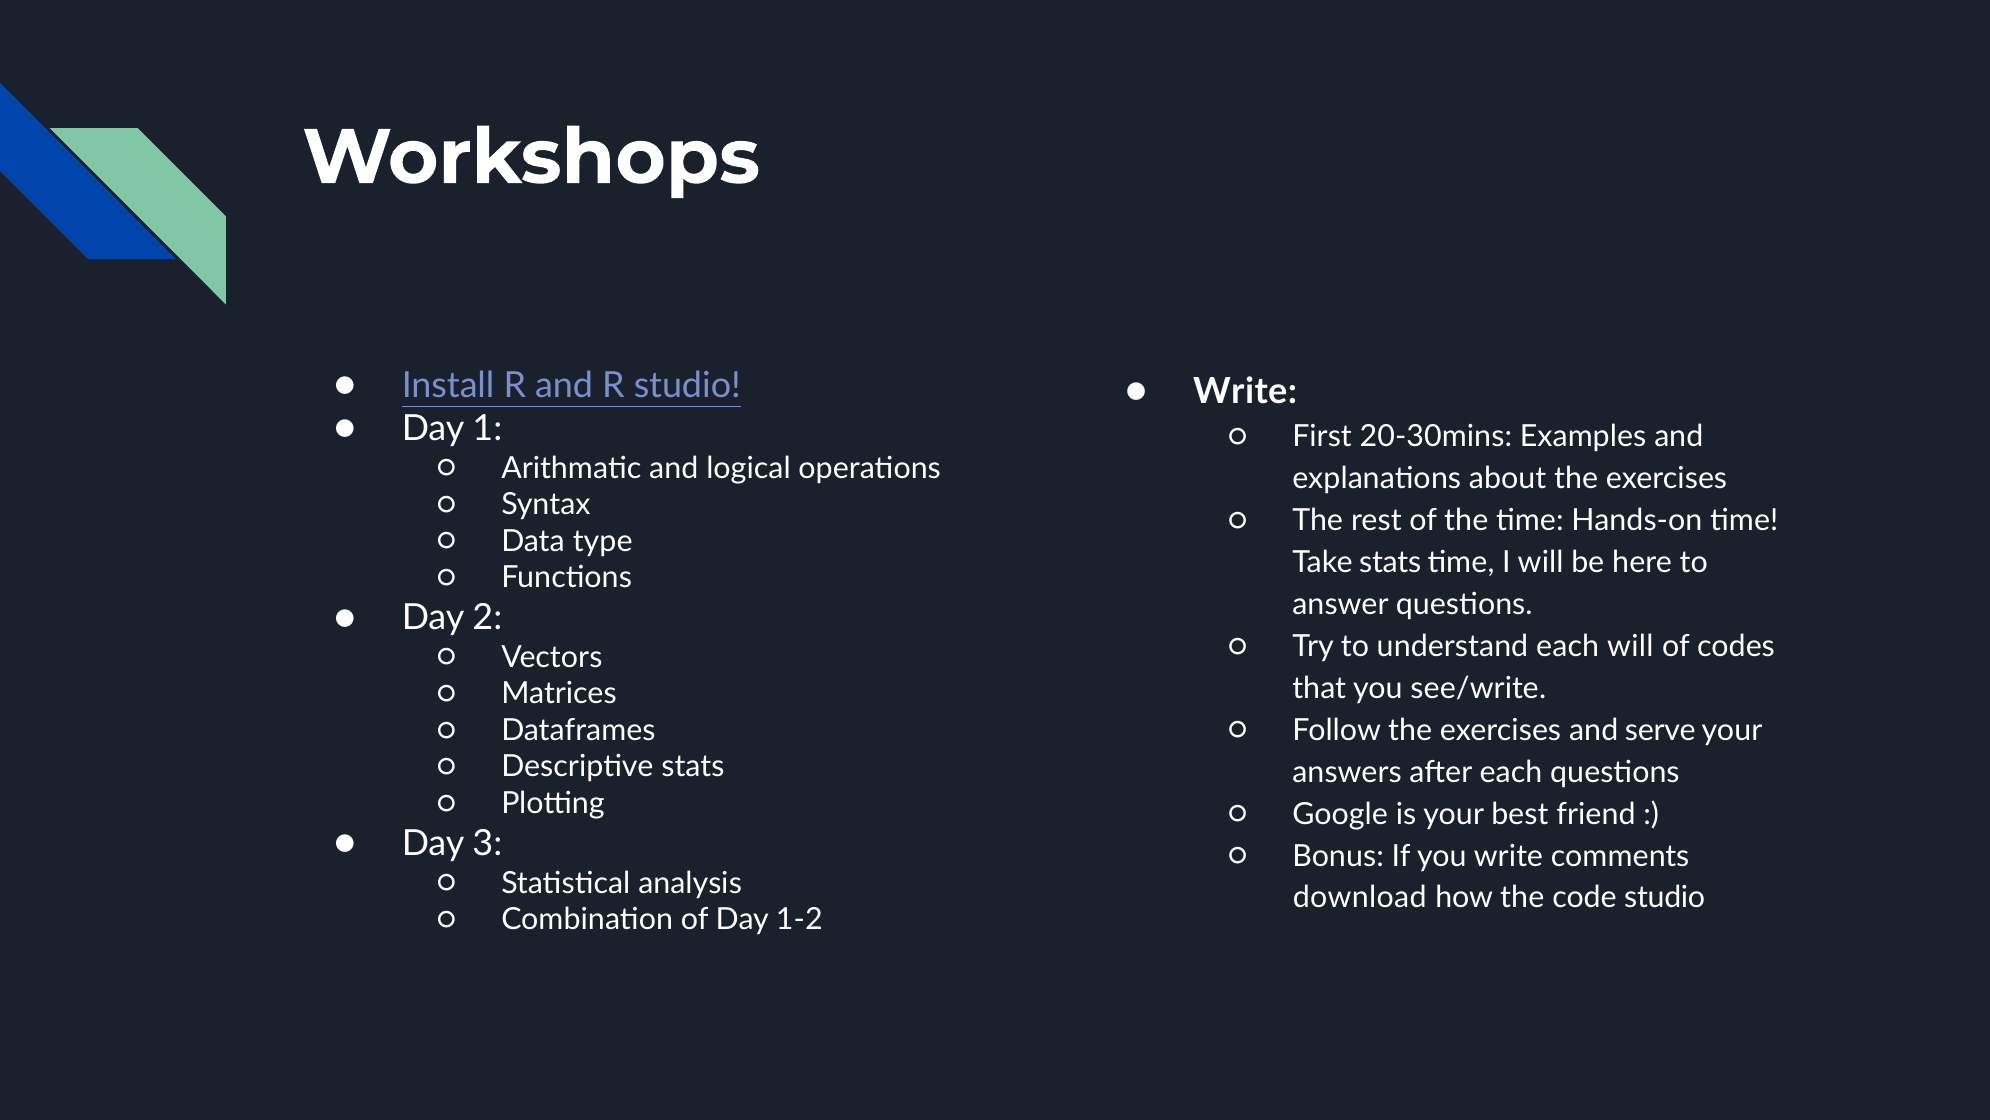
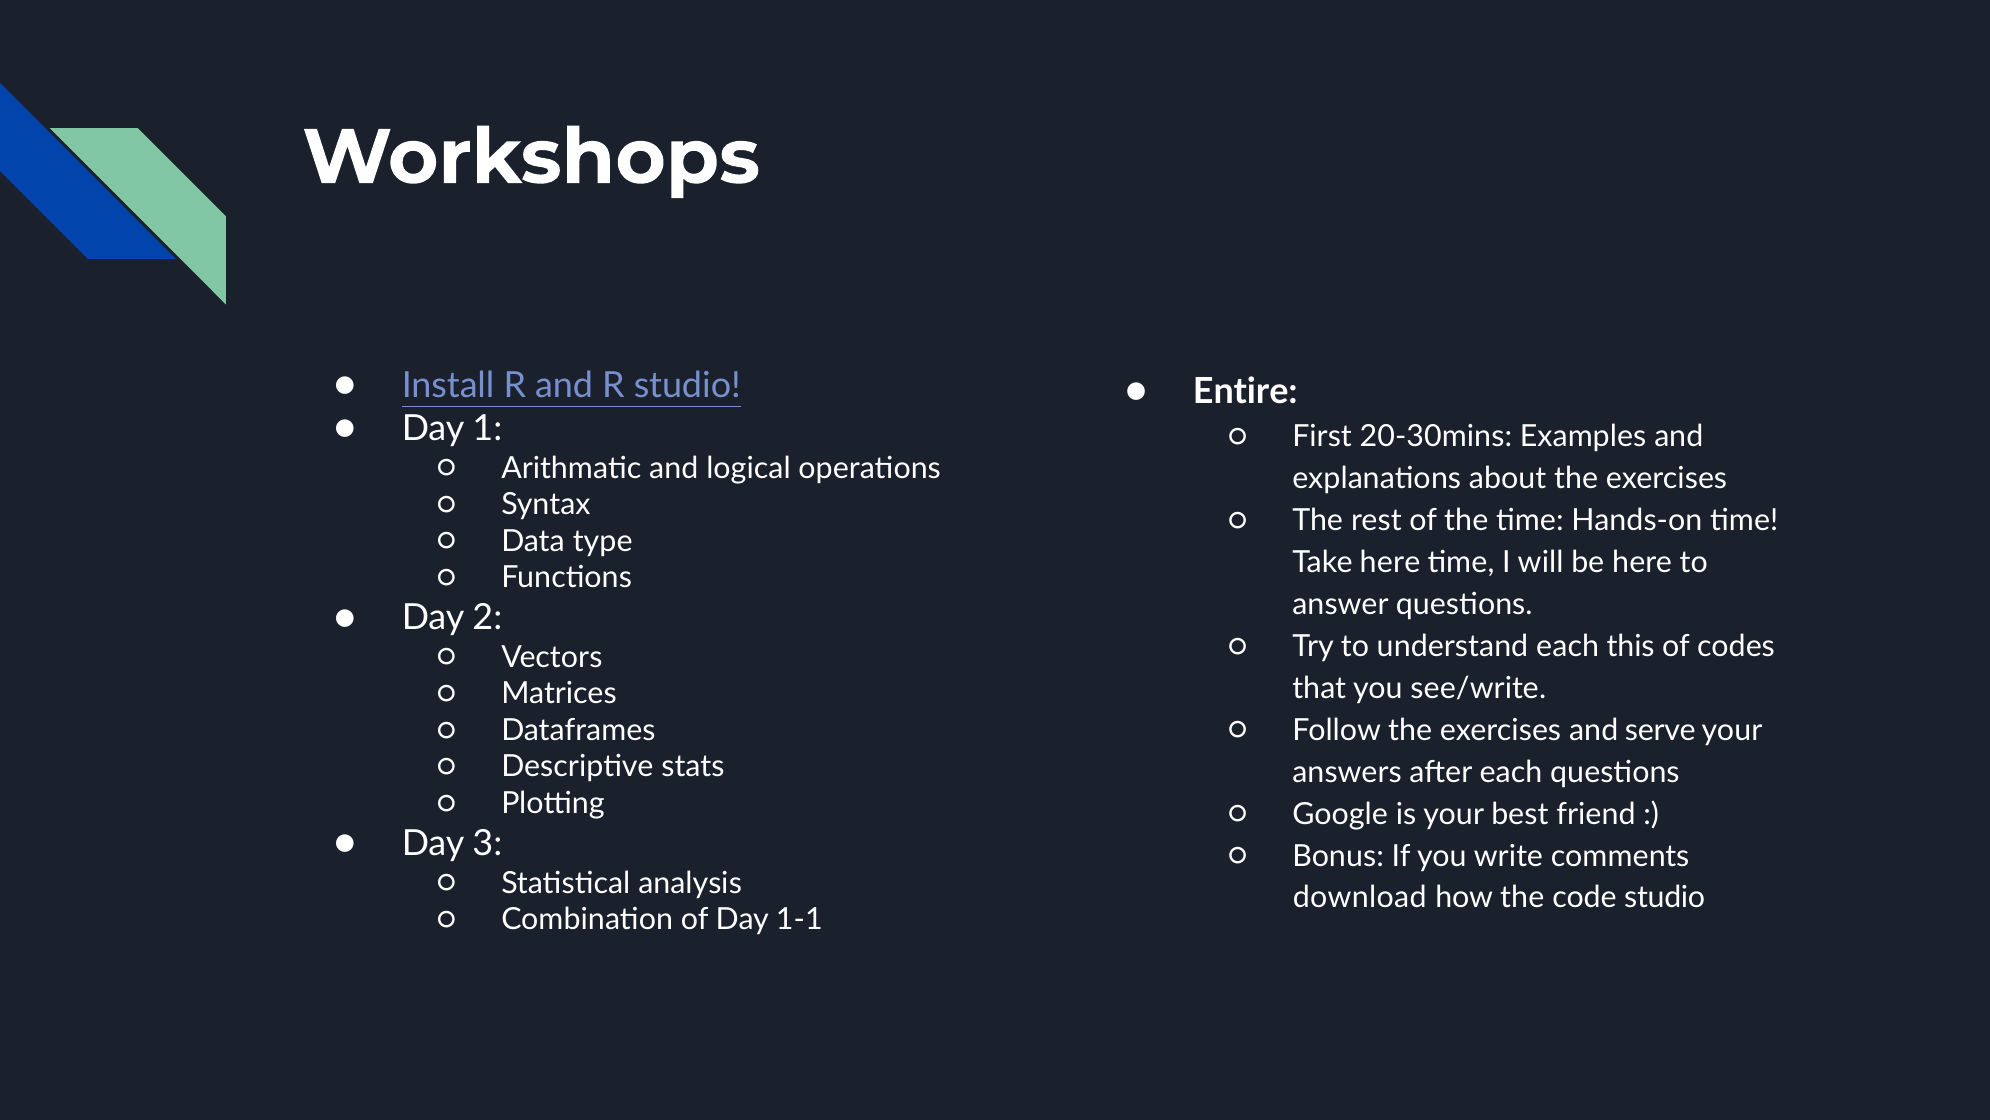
Write: Write -> Entire (1245, 392)
Take stats: stats -> here (1390, 562)
each will: will -> this (1631, 646)
1-2: 1-2 -> 1-1 (799, 919)
